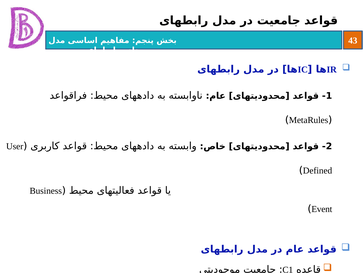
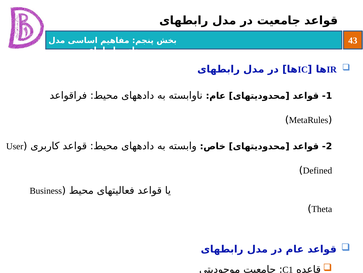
Event: Event -> Theta (322, 209)
